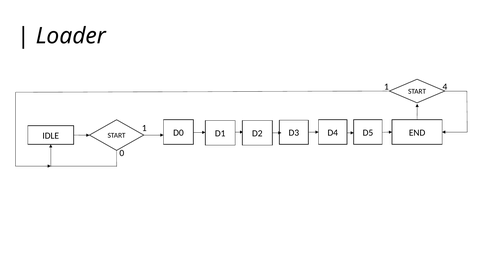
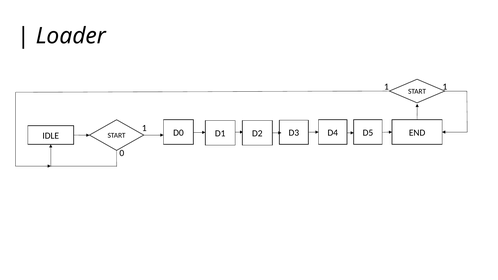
START 4: 4 -> 1 (445, 87)
